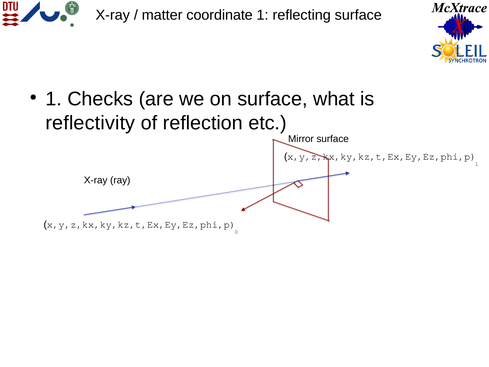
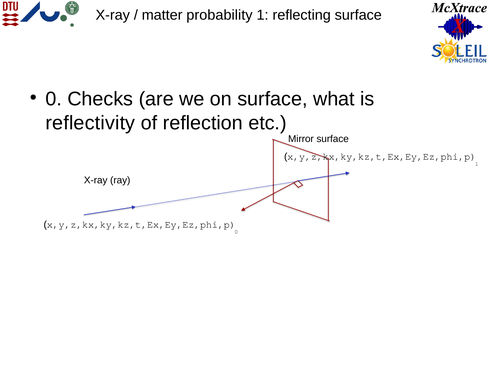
coordinate: coordinate -> probability (219, 15)
1: 1 -> 0 (54, 99)
